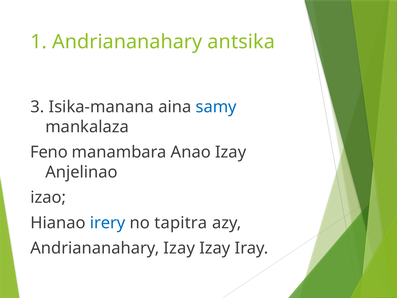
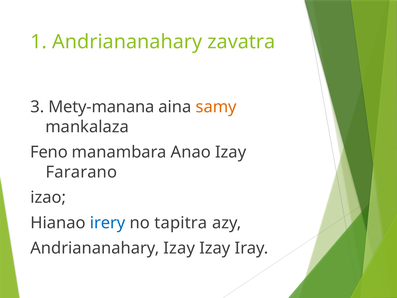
antsika: antsika -> zavatra (241, 42)
Isika-manana: Isika-manana -> Mety-manana (101, 107)
samy colour: blue -> orange (216, 107)
Anjelinao: Anjelinao -> Fararano (81, 172)
